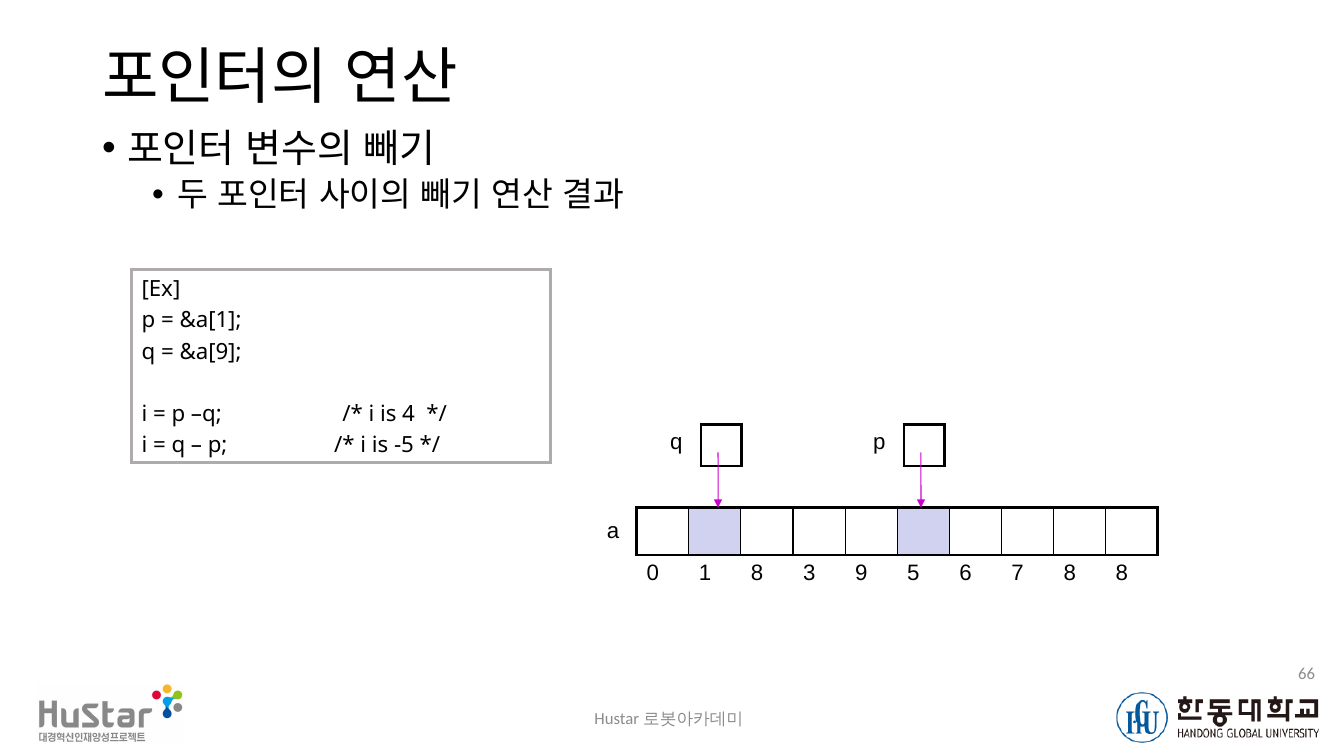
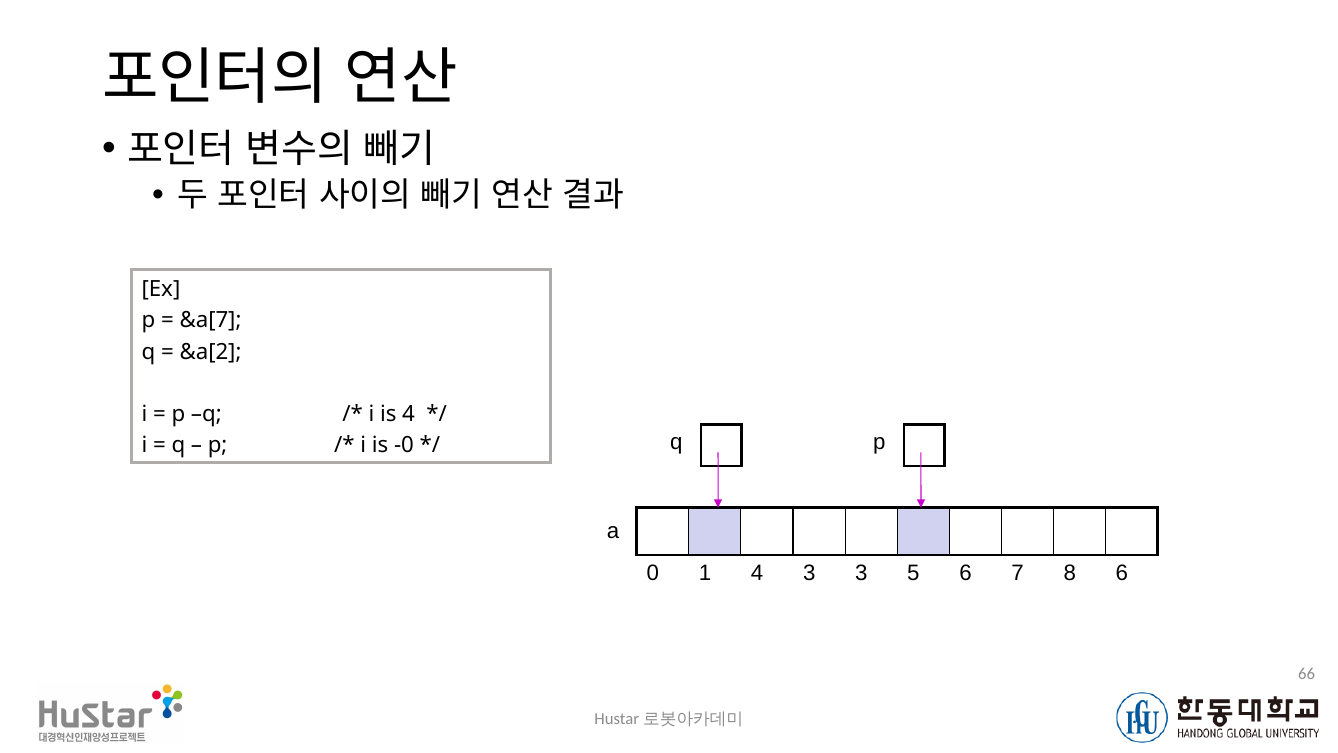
&a[1: &a[1 -> &a[7 (211, 320)
&a[9: &a[9 -> &a[2 (211, 352)
-5: -5 -> -0 (404, 445)
1 8: 8 -> 4 (757, 572)
3 9: 9 -> 3 (861, 572)
8 8: 8 -> 6 (1122, 572)
